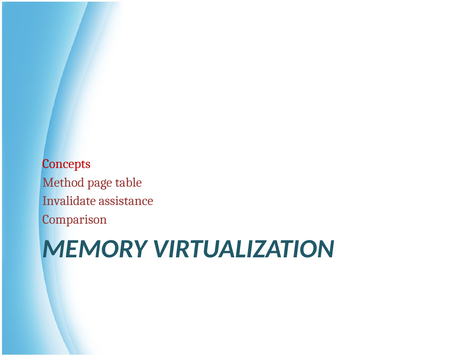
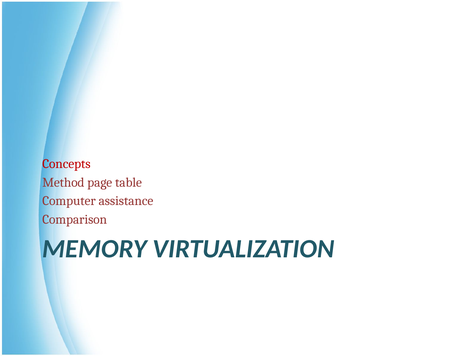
Invalidate: Invalidate -> Computer (69, 201)
